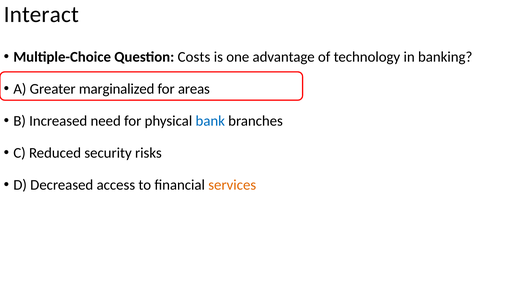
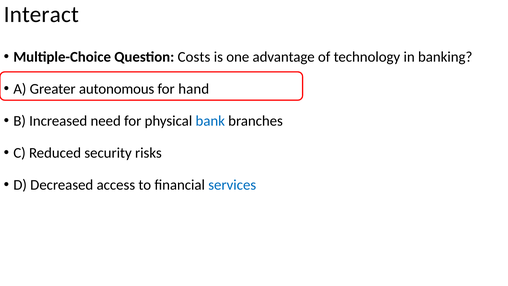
marginalized: marginalized -> autonomous (117, 89)
areas: areas -> hand (194, 89)
services colour: orange -> blue (232, 185)
